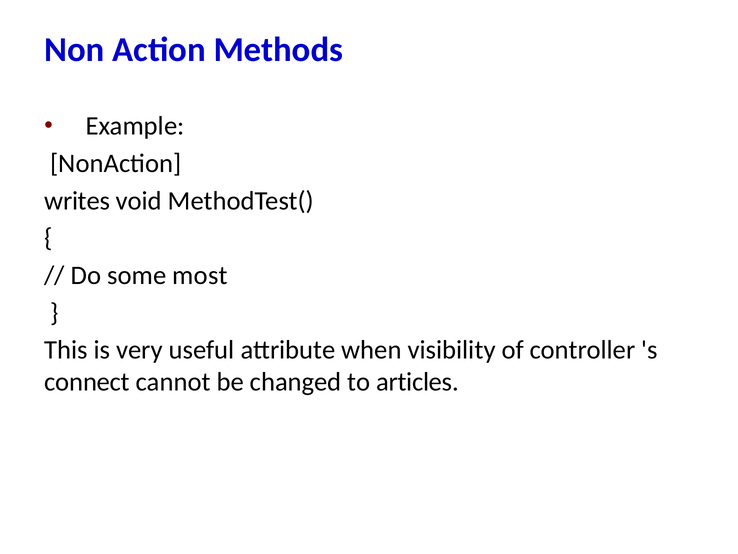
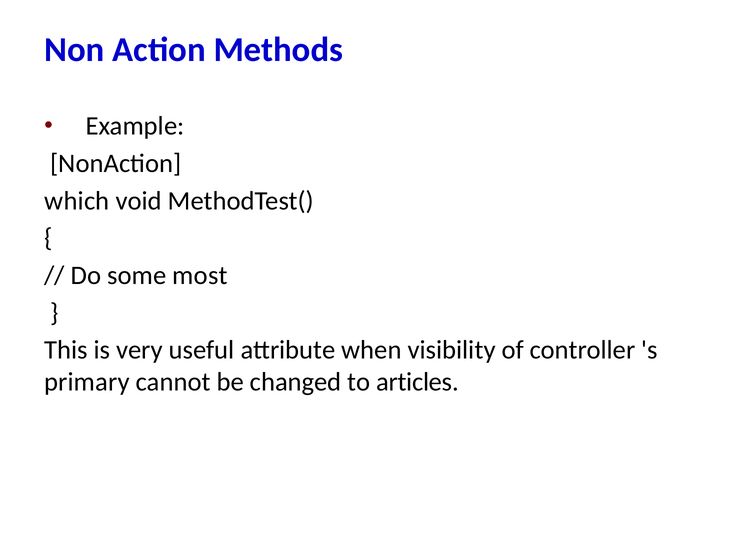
writes: writes -> which (77, 201)
connect: connect -> primary (87, 382)
